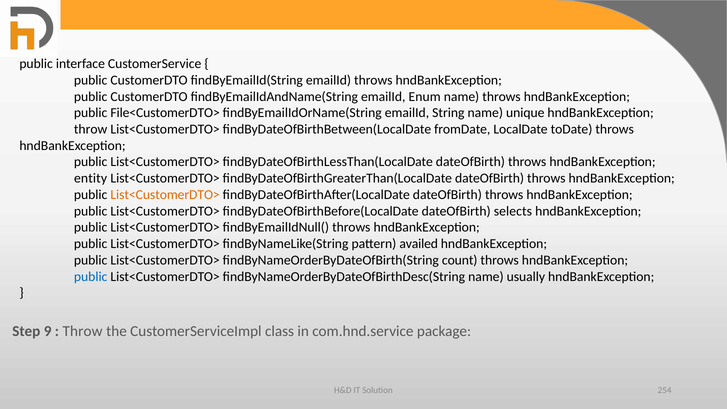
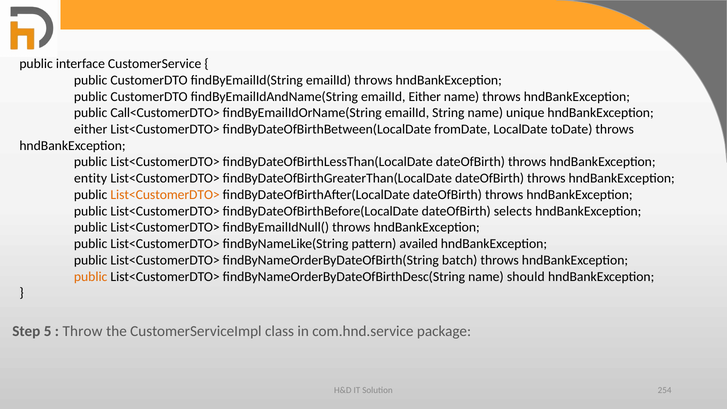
emailId Enum: Enum -> Either (425, 97)
File<CustomerDTO>: File<CustomerDTO> -> Call<CustomerDTO> (165, 113)
throw: throw -> either (91, 129)
count: count -> batch (460, 260)
public colour: blue -> orange (91, 276)
usually: usually -> should (526, 276)
9: 9 -> 5 (48, 331)
